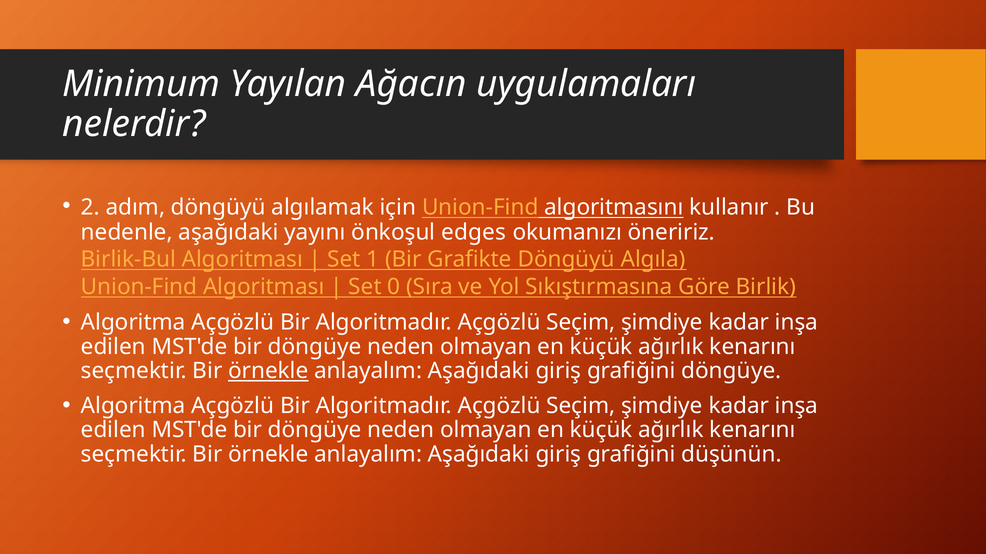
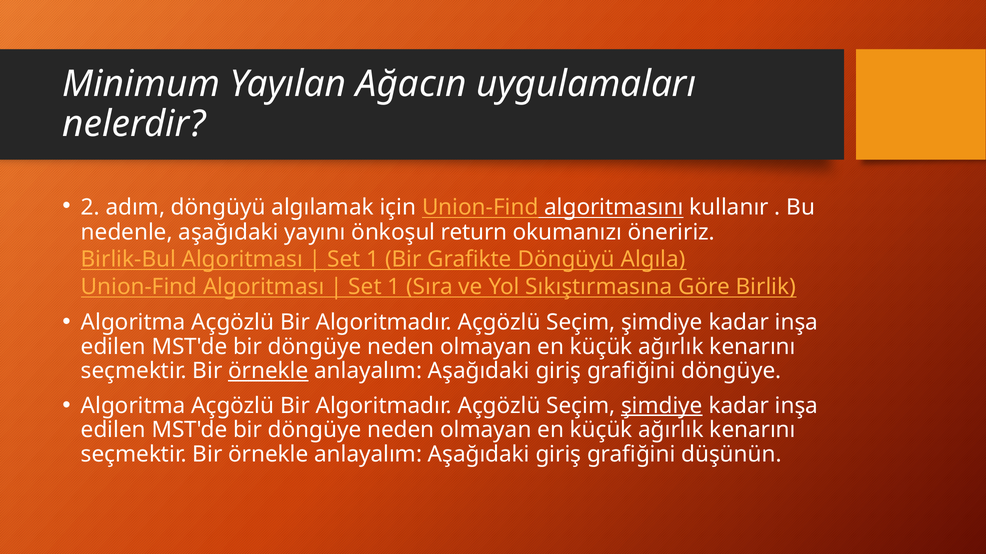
edges: edges -> return (474, 232)
0: 0 -> 1 (394, 287)
şimdiye underline: none -> present (662, 406)
